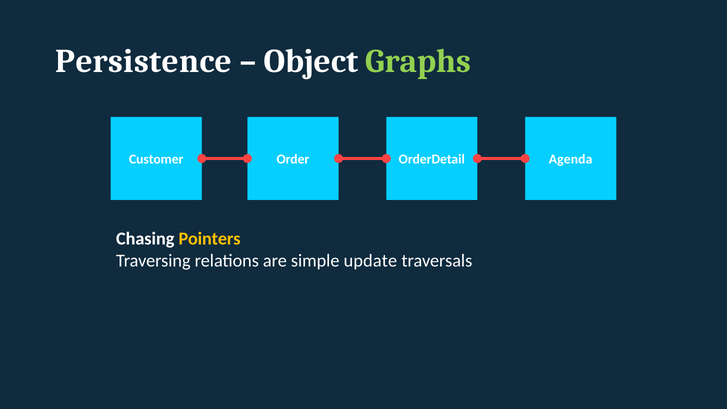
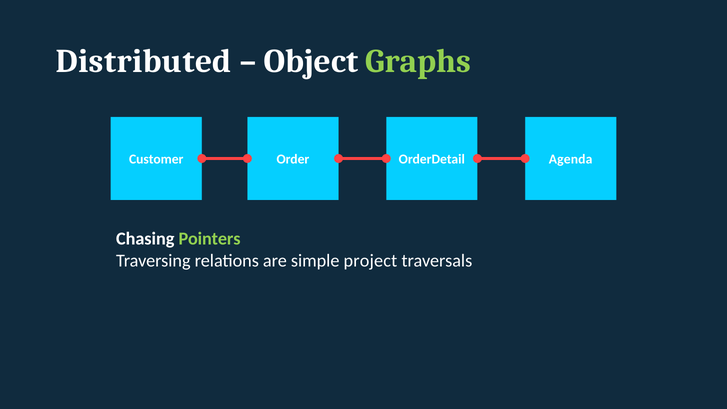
Persistence: Persistence -> Distributed (144, 61)
Pointers colour: yellow -> light green (210, 239)
update: update -> project (370, 261)
